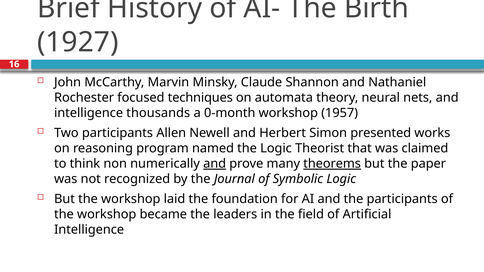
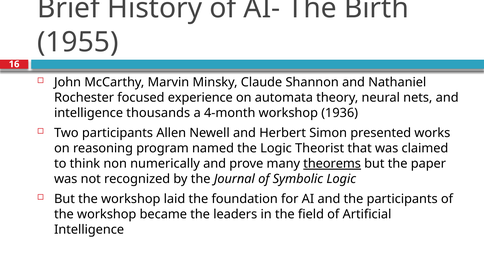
1927: 1927 -> 1955 (78, 42)
techniques: techniques -> experience (200, 98)
0-month: 0-month -> 4-month (230, 113)
1957: 1957 -> 1936 (340, 113)
and underline: present -> none (215, 164)
